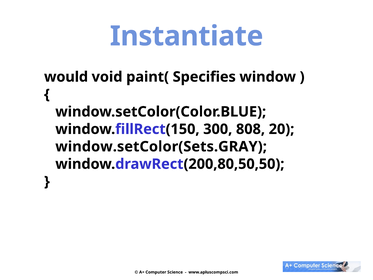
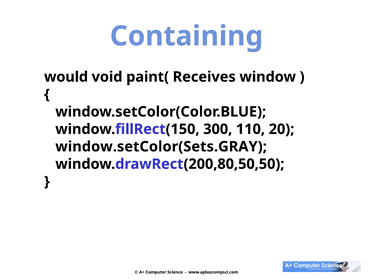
Instantiate: Instantiate -> Containing (186, 36)
Specifies: Specifies -> Receives (204, 77)
808: 808 -> 110 (250, 129)
